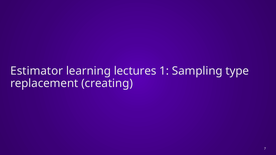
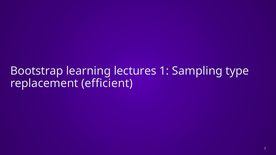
Estimator: Estimator -> Bootstrap (37, 71)
creating: creating -> efficient (107, 83)
